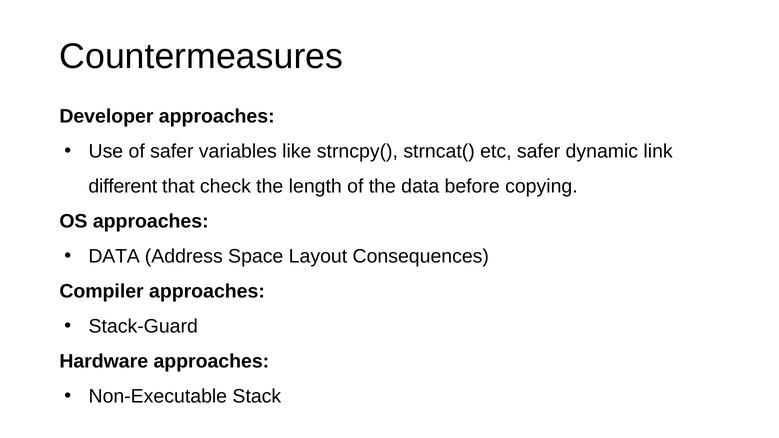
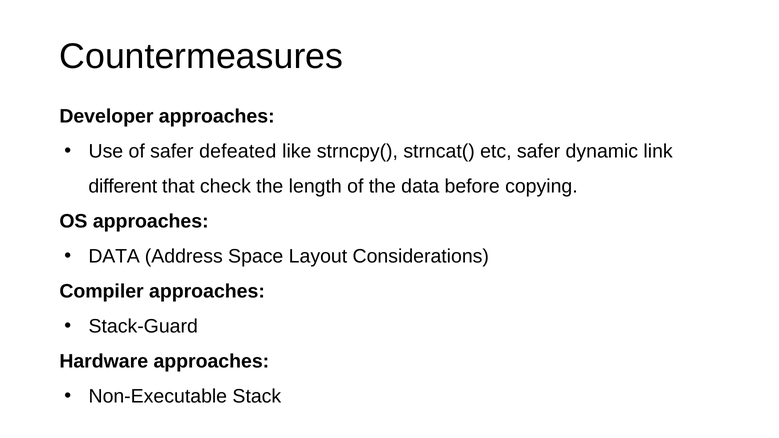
variables: variables -> defeated (238, 151)
Consequences: Consequences -> Considerations (421, 257)
